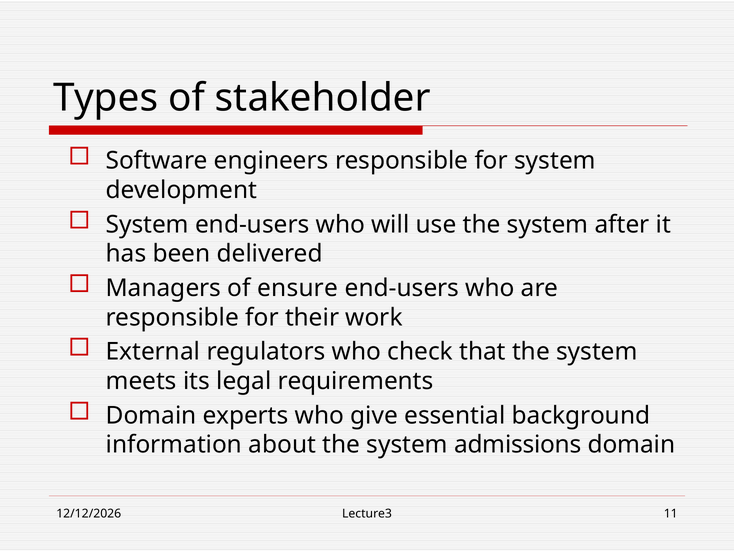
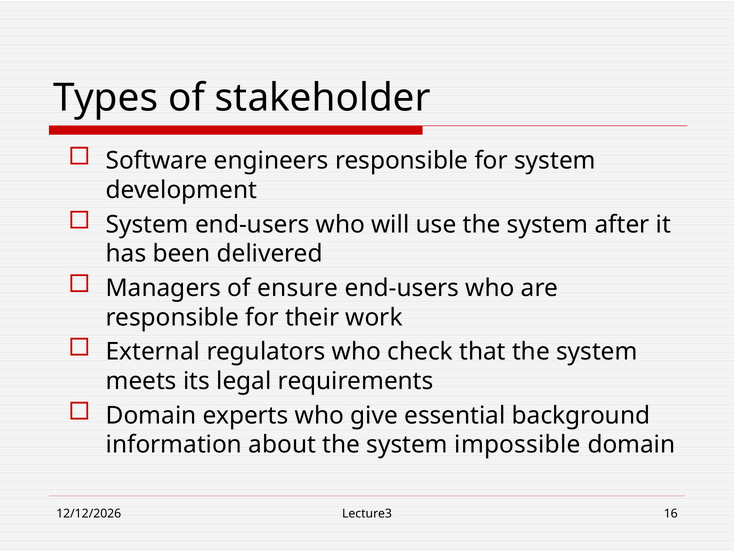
admissions: admissions -> impossible (518, 444)
11: 11 -> 16 (671, 513)
